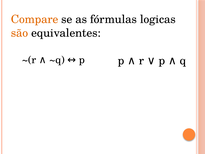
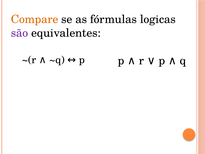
são colour: orange -> purple (20, 33)
